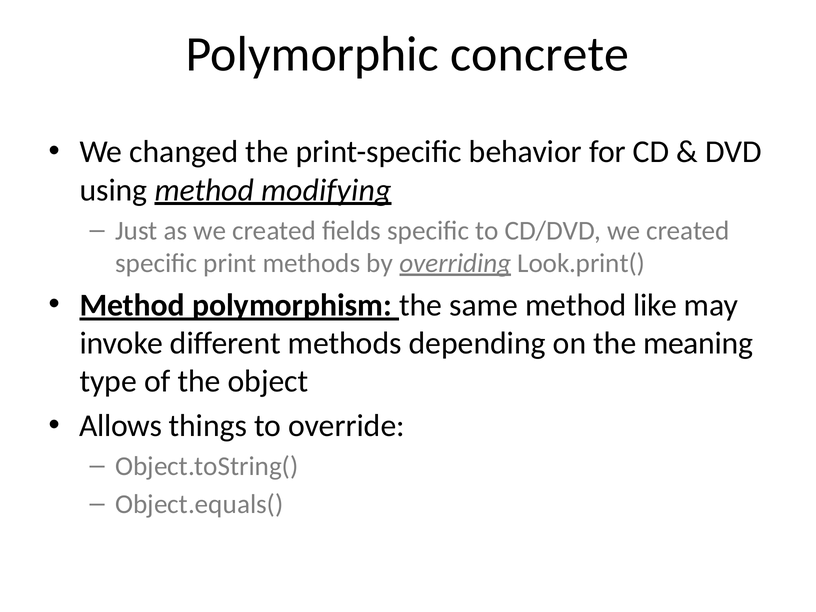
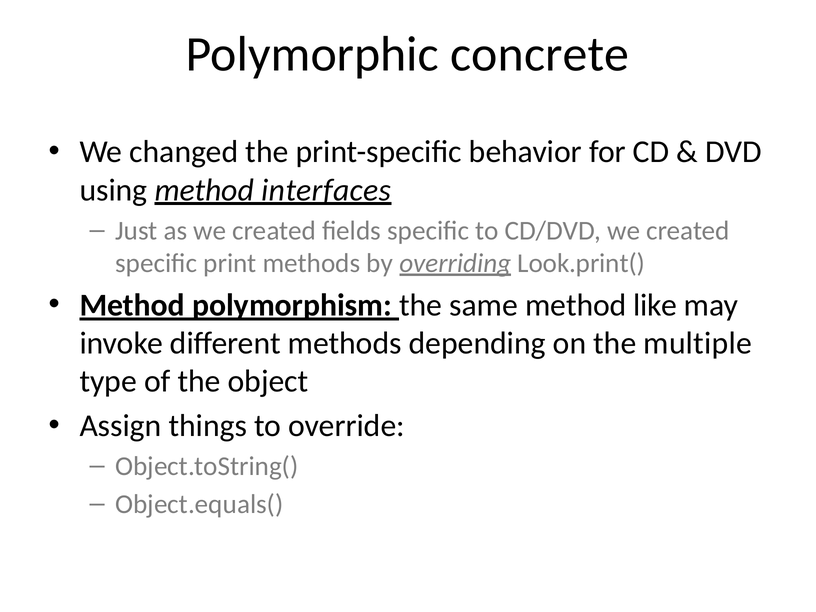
modifying: modifying -> interfaces (326, 190)
meaning: meaning -> multiple (698, 343)
Allows: Allows -> Assign (120, 426)
